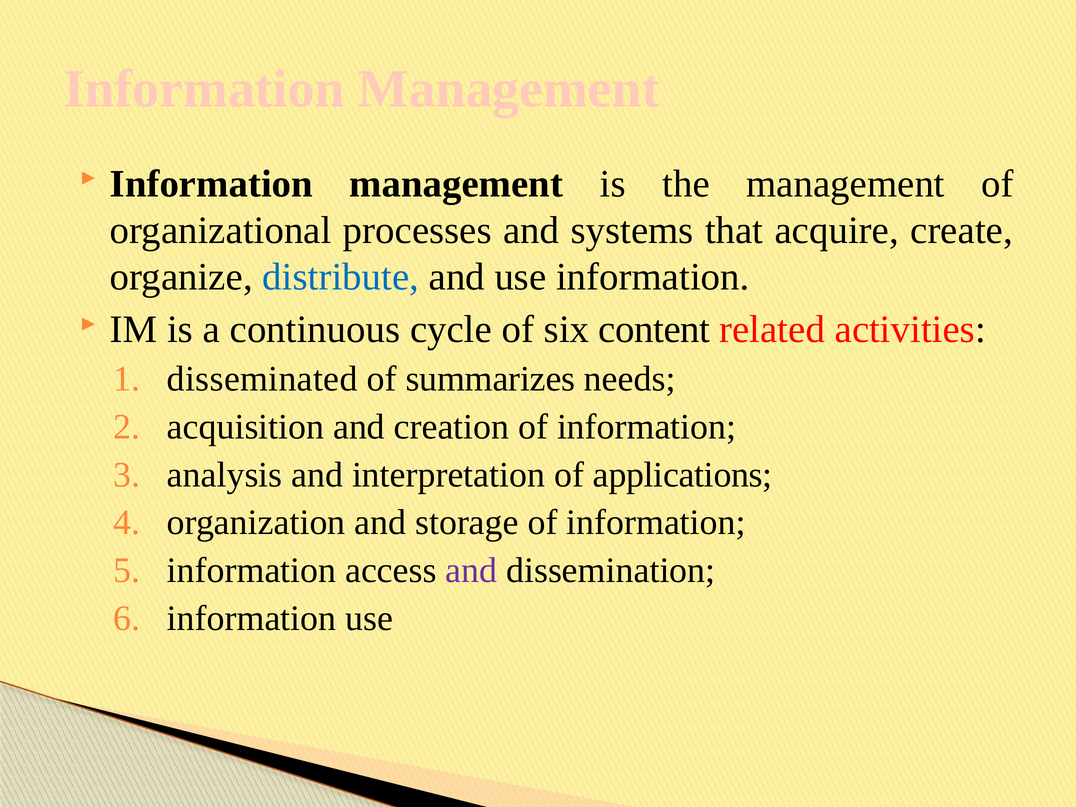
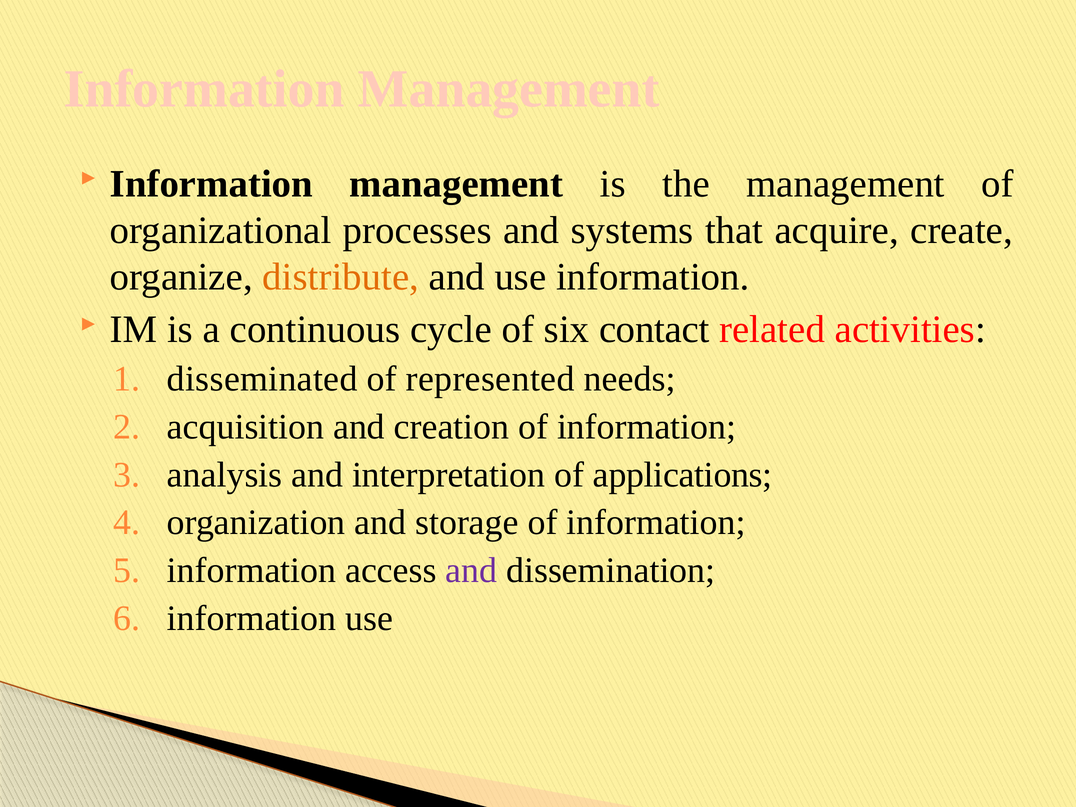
distribute colour: blue -> orange (341, 277)
content: content -> contact (654, 330)
summarizes: summarizes -> represented (490, 379)
